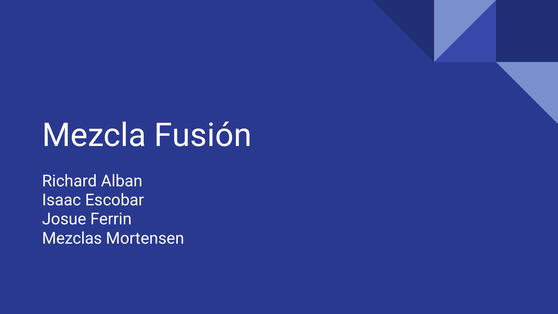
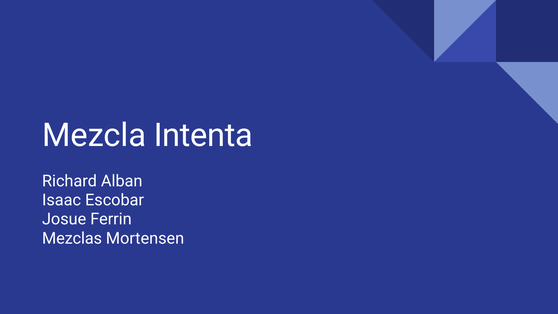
Fusión: Fusión -> Intenta (203, 135)
